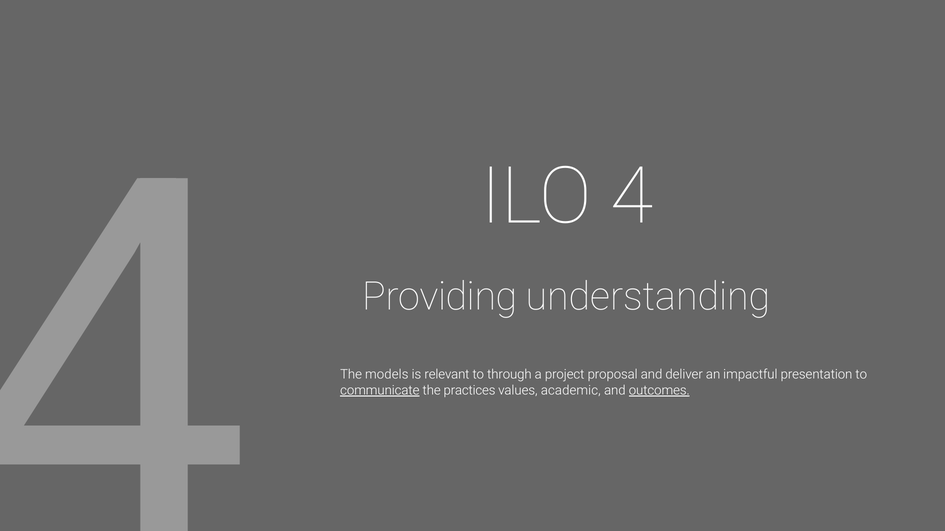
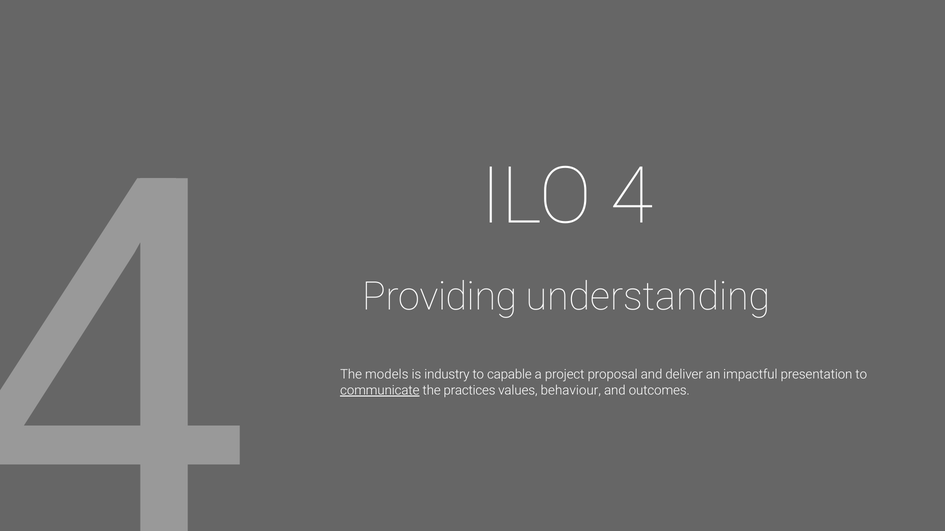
relevant: relevant -> industry (447, 375)
through: through -> capable (509, 375)
academic: academic -> behaviour (571, 391)
outcomes underline: present -> none (659, 391)
